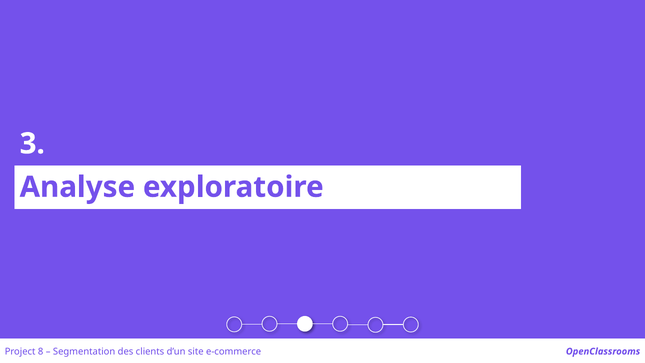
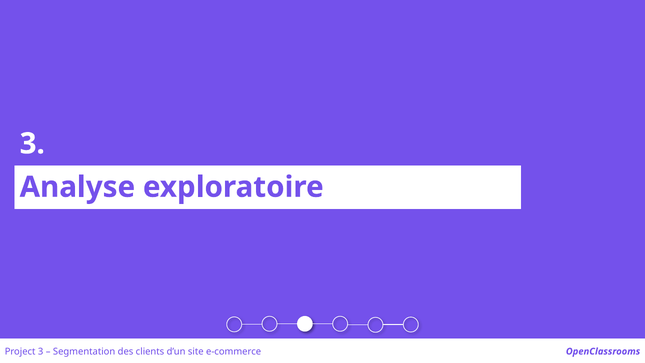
Project 8: 8 -> 3 (41, 351)
